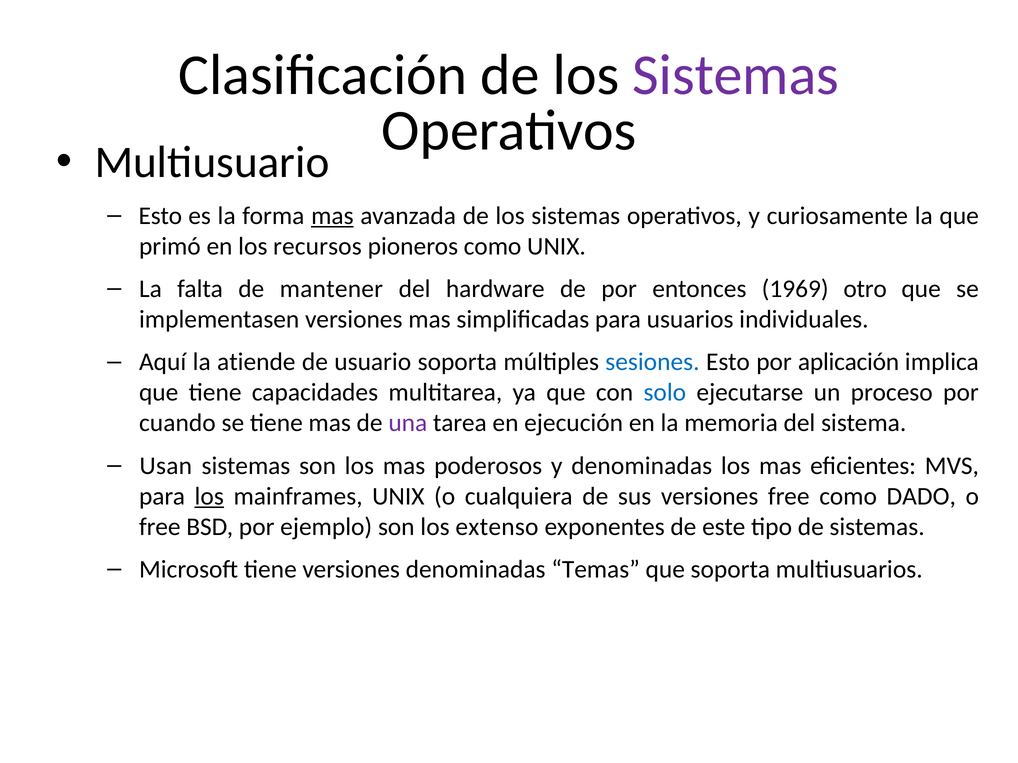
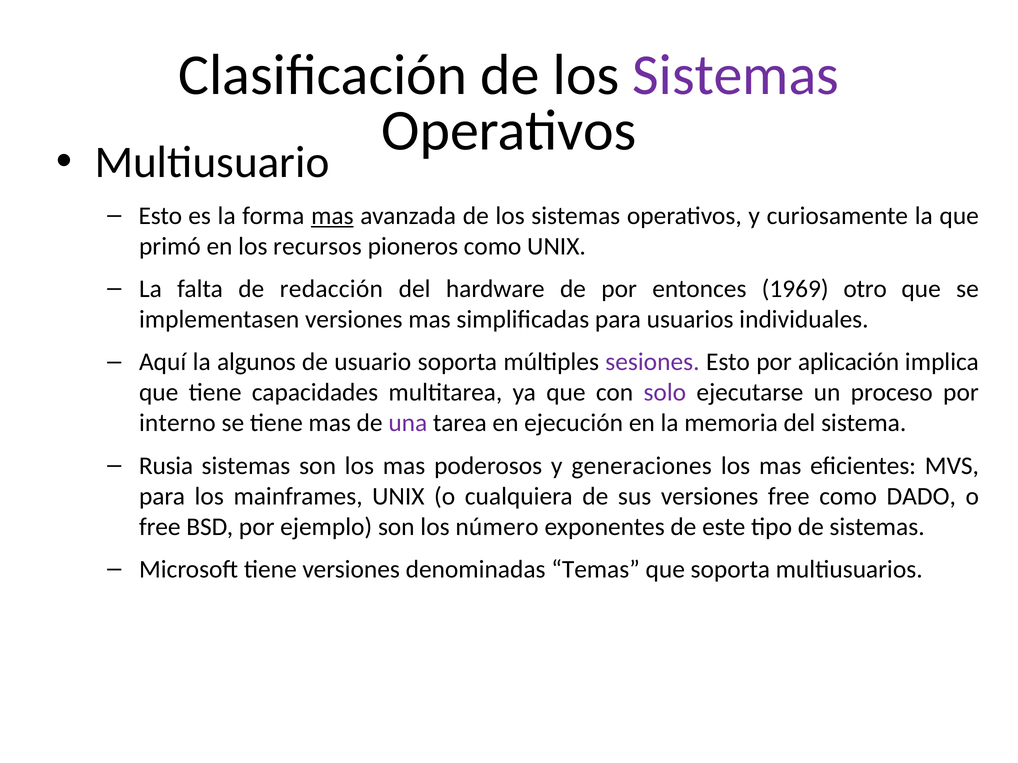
mantener: mantener -> redacción (331, 289)
atiende: atiende -> algunos (256, 362)
sesiones colour: blue -> purple (652, 362)
solo colour: blue -> purple (665, 393)
cuando: cuando -> interno (177, 423)
Usan: Usan -> Rusia (166, 466)
y denominadas: denominadas -> generaciones (642, 466)
los underline: present -> none (209, 497)
extenso: extenso -> número (497, 527)
